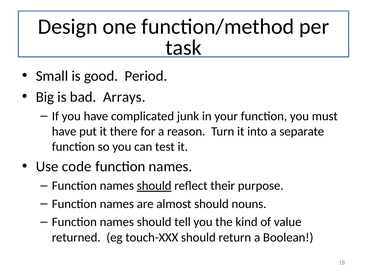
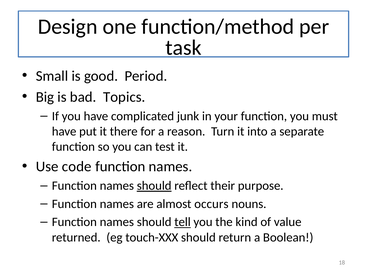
Arrays: Arrays -> Topics (124, 97)
almost should: should -> occurs (211, 204)
tell underline: none -> present (183, 222)
